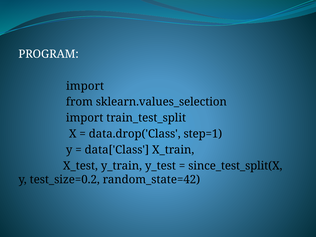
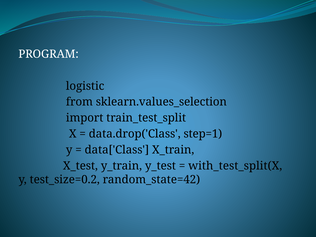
import: import -> logistic (85, 86)
since_test_split(X: since_test_split(X -> with_test_split(X (235, 166)
